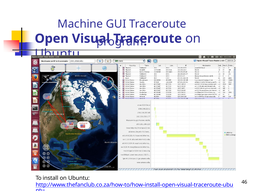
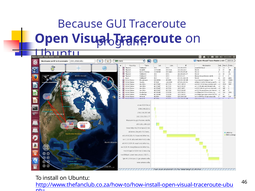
Machine: Machine -> Because (80, 24)
